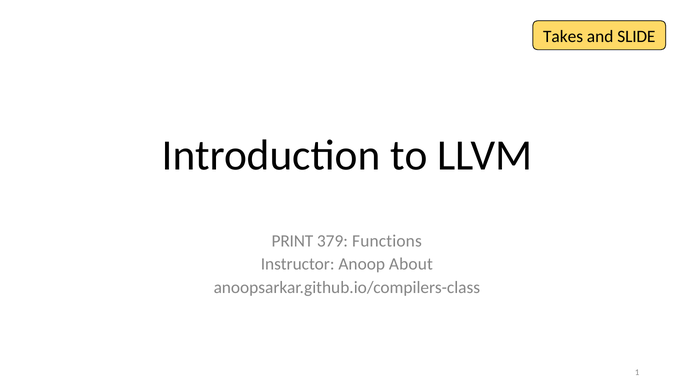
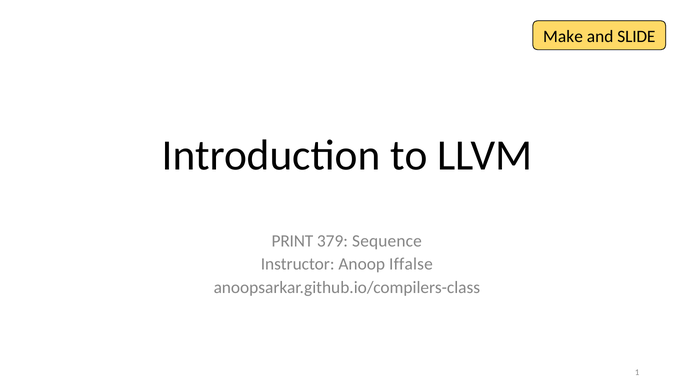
Takes: Takes -> Make (563, 36)
Functions: Functions -> Sequence (387, 241)
About: About -> Iffalse (411, 265)
